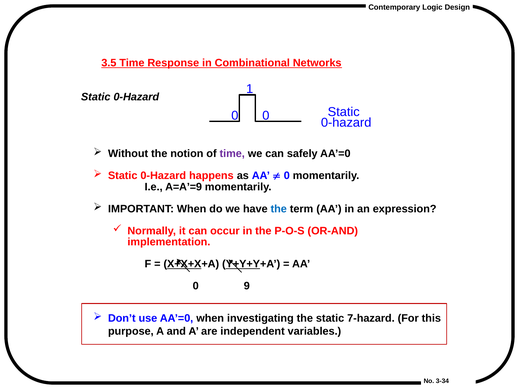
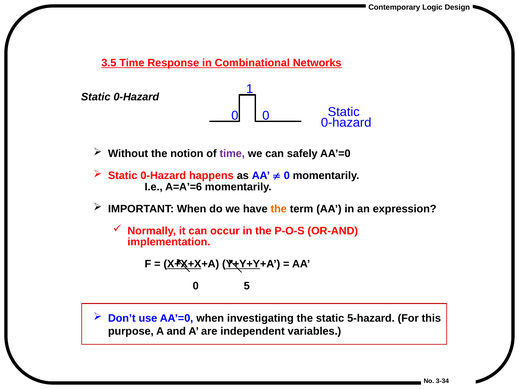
A=A’=9: A=A’=9 -> A=A’=6 (184, 187)
the colour: blue -> orange (279, 209)
9: 9 -> 5 (247, 286)
7-hazard: 7-hazard -> 5-hazard (371, 318)
